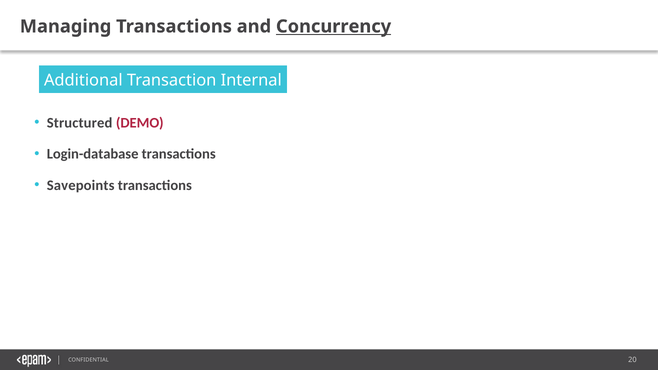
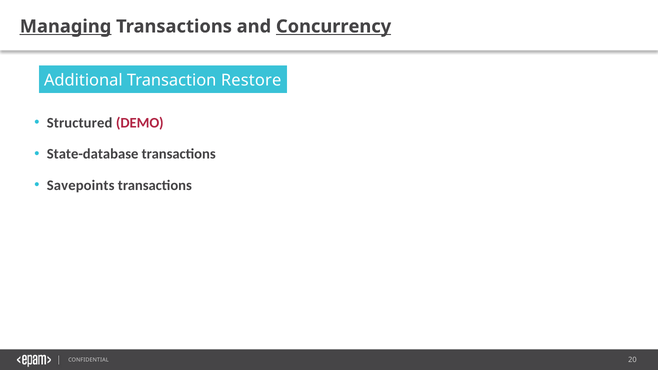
Managing underline: none -> present (66, 26)
Internal: Internal -> Restore (251, 80)
Login-database: Login-database -> State-database (93, 154)
